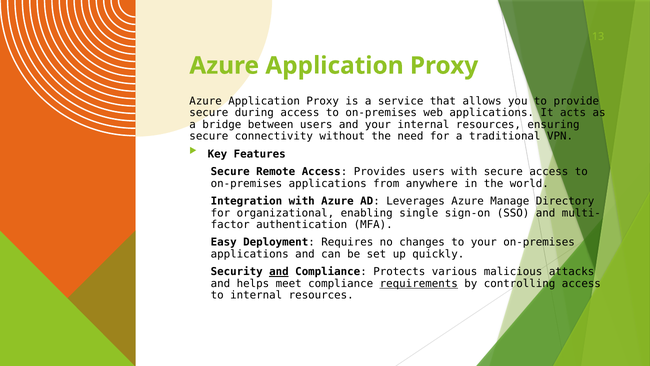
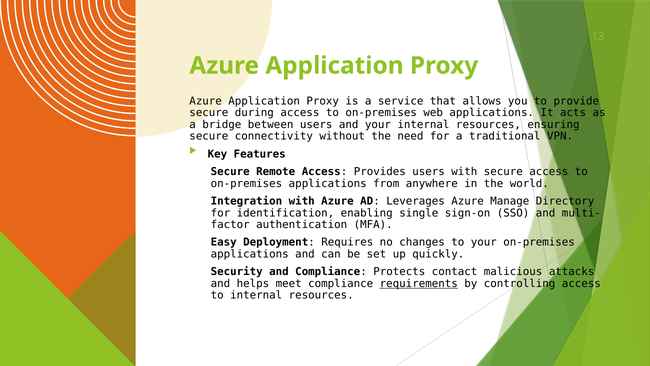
organizational: organizational -> identification (285, 213)
and underline: present -> none (279, 272)
various: various -> contact (455, 272)
